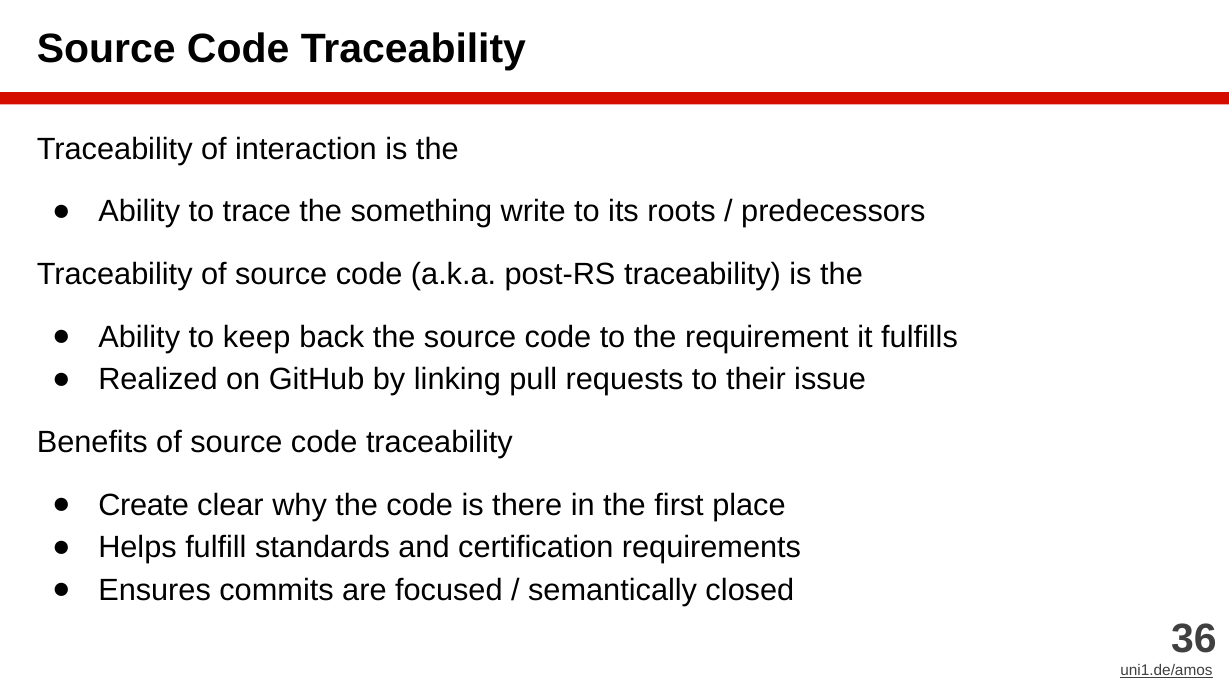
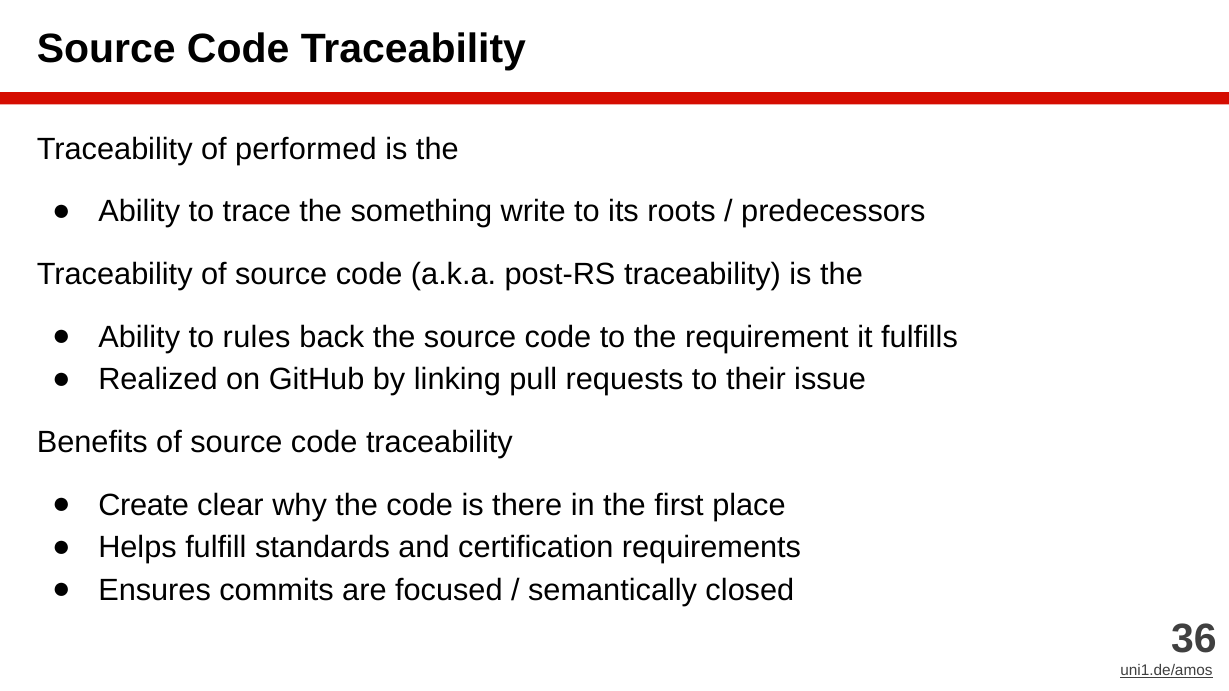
interaction: interaction -> performed (306, 149)
keep: keep -> rules (257, 338)
